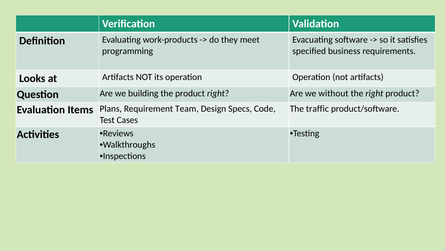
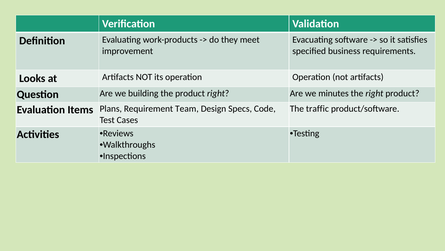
programming: programming -> improvement (128, 51)
without: without -> minutes (334, 93)
